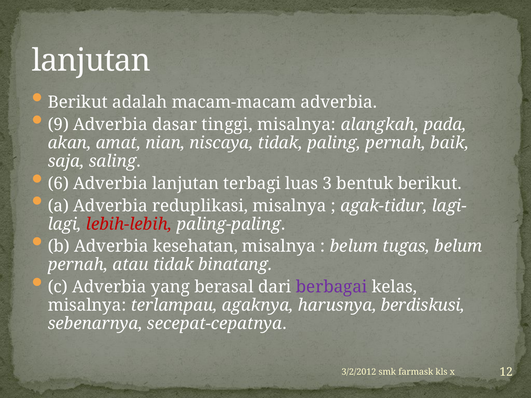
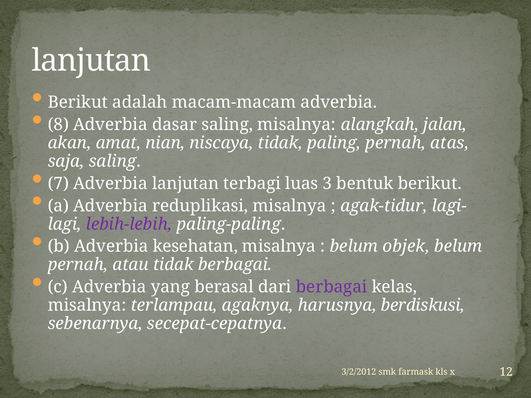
9: 9 -> 8 (58, 125)
dasar tinggi: tinggi -> saling (227, 125)
pada: pada -> jalan (445, 125)
baik: baik -> atas (450, 143)
6: 6 -> 7 (58, 184)
lebih-lebih colour: red -> purple (129, 224)
tugas: tugas -> objek (406, 247)
tidak binatang: binatang -> berbagai (235, 265)
